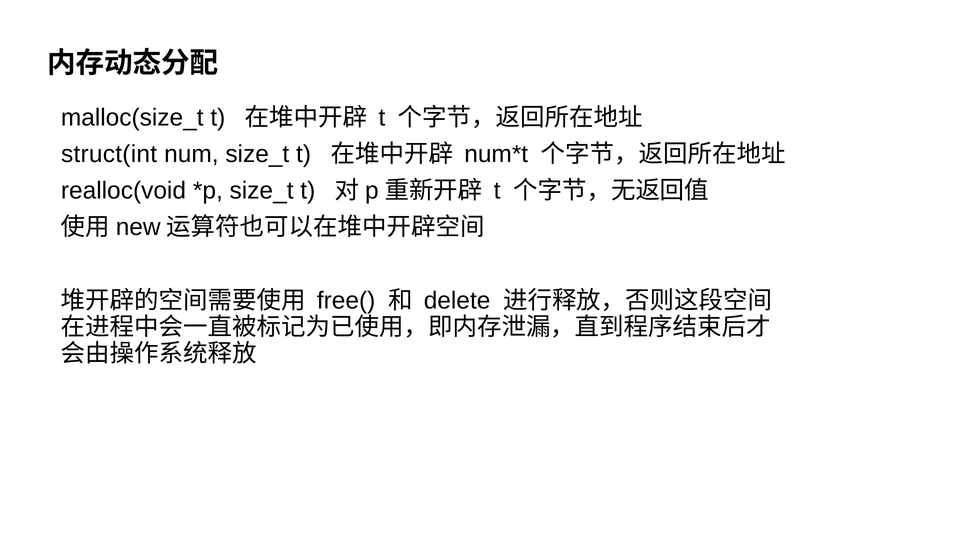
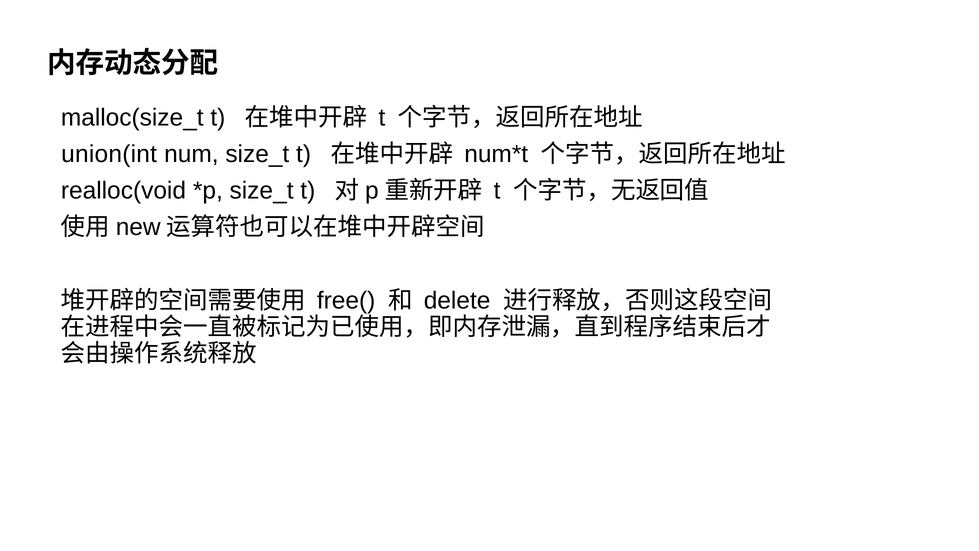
struct(int: struct(int -> union(int (109, 154)
